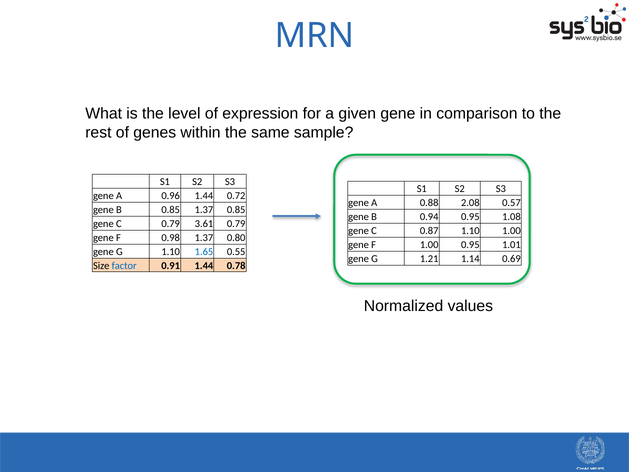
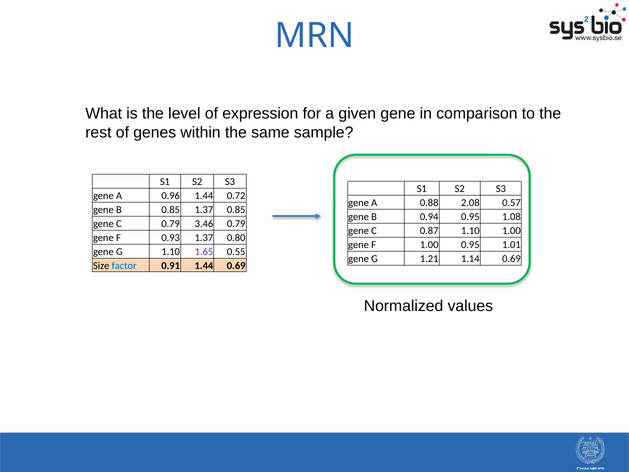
3.61: 3.61 -> 3.46 (204, 224)
0.98: 0.98 -> 0.93 (171, 238)
1.65 colour: blue -> purple (204, 252)
1.44 0.78: 0.78 -> 0.69 (236, 266)
